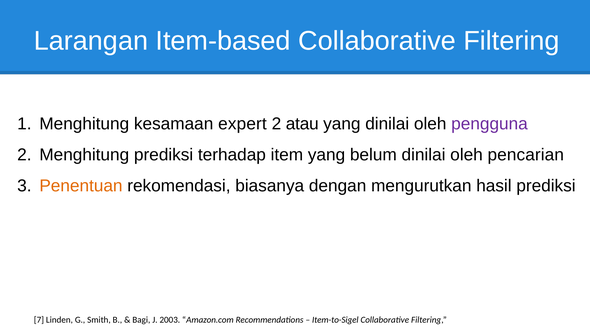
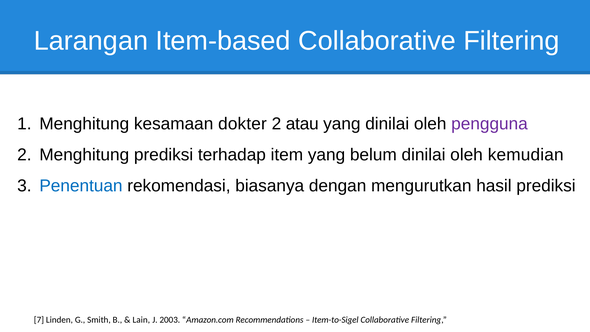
expert: expert -> dokter (242, 124)
pencarian: pencarian -> kemudian (526, 155)
Penentuan colour: orange -> blue (81, 186)
Bagi: Bagi -> Lain (141, 320)
